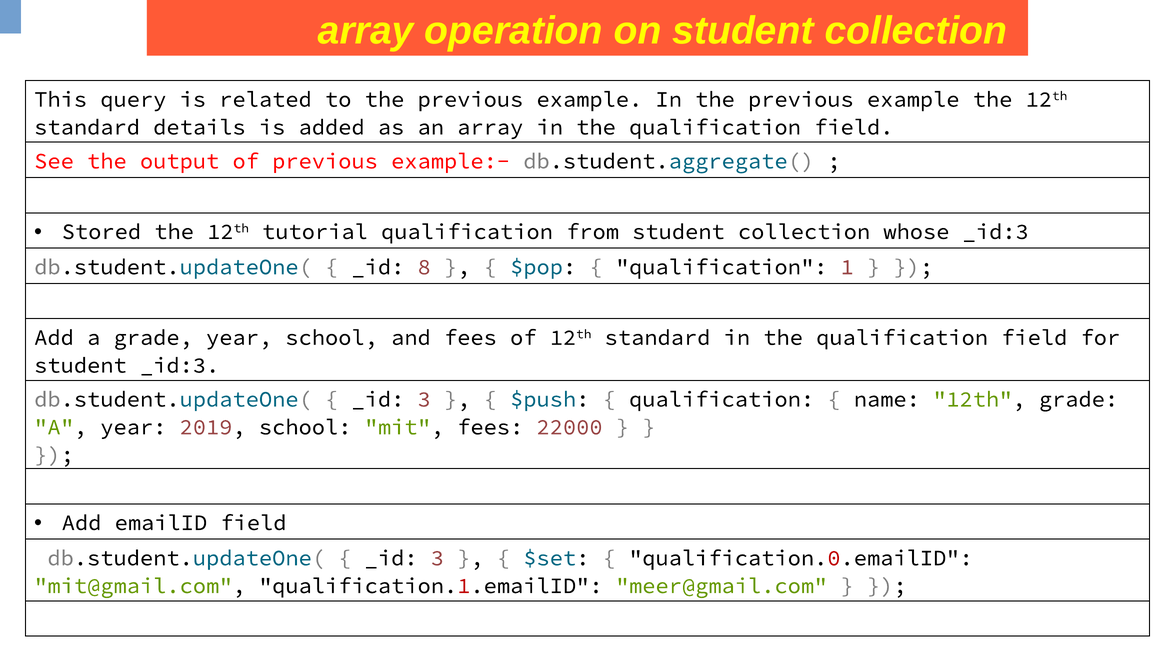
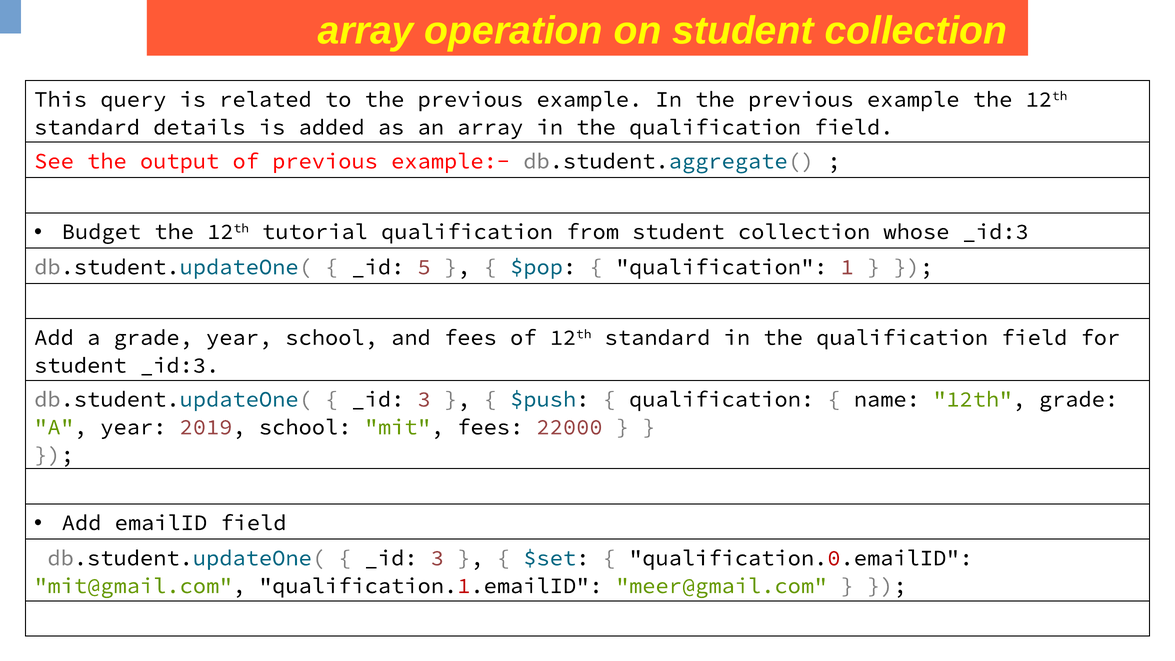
Stored: Stored -> Budget (101, 232)
8: 8 -> 5 (424, 267)
